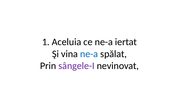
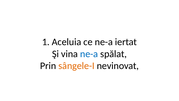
sângele-I colour: purple -> orange (76, 66)
